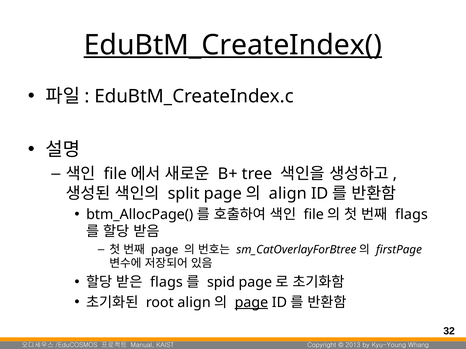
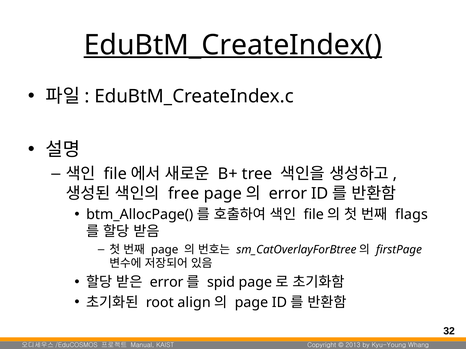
split: split -> free (184, 194)
align: align -> error (288, 194)
flags: flags -> error (167, 283)
page underline: present -> none (251, 303)
